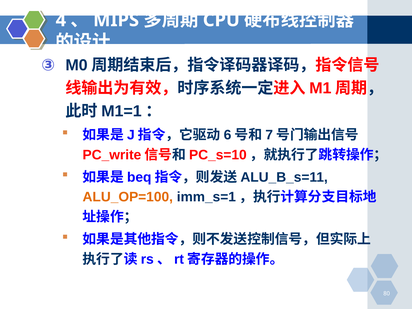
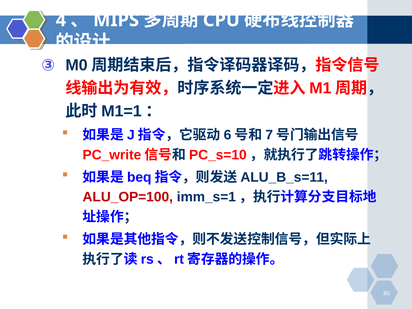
ALU_OP=100 colour: orange -> red (128, 197)
